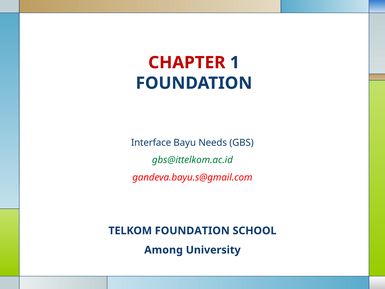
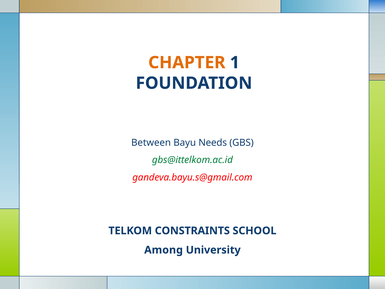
CHAPTER colour: red -> orange (187, 63)
Interface: Interface -> Between (151, 143)
TELKOM FOUNDATION: FOUNDATION -> CONSTRAINTS (192, 231)
